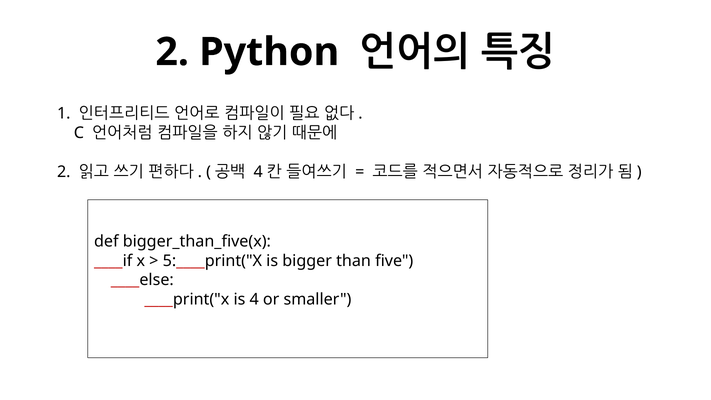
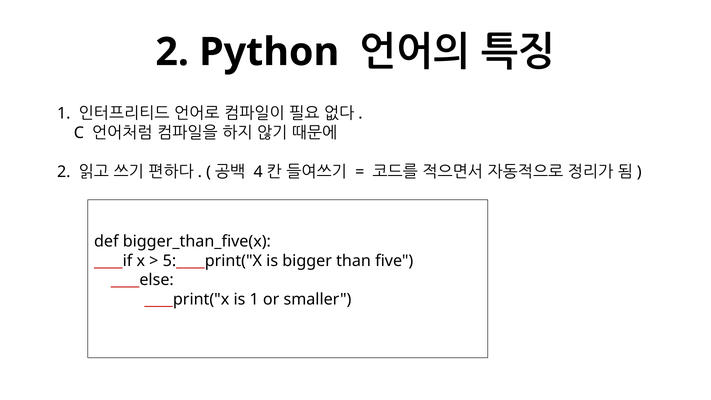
is 4: 4 -> 1 (254, 299)
